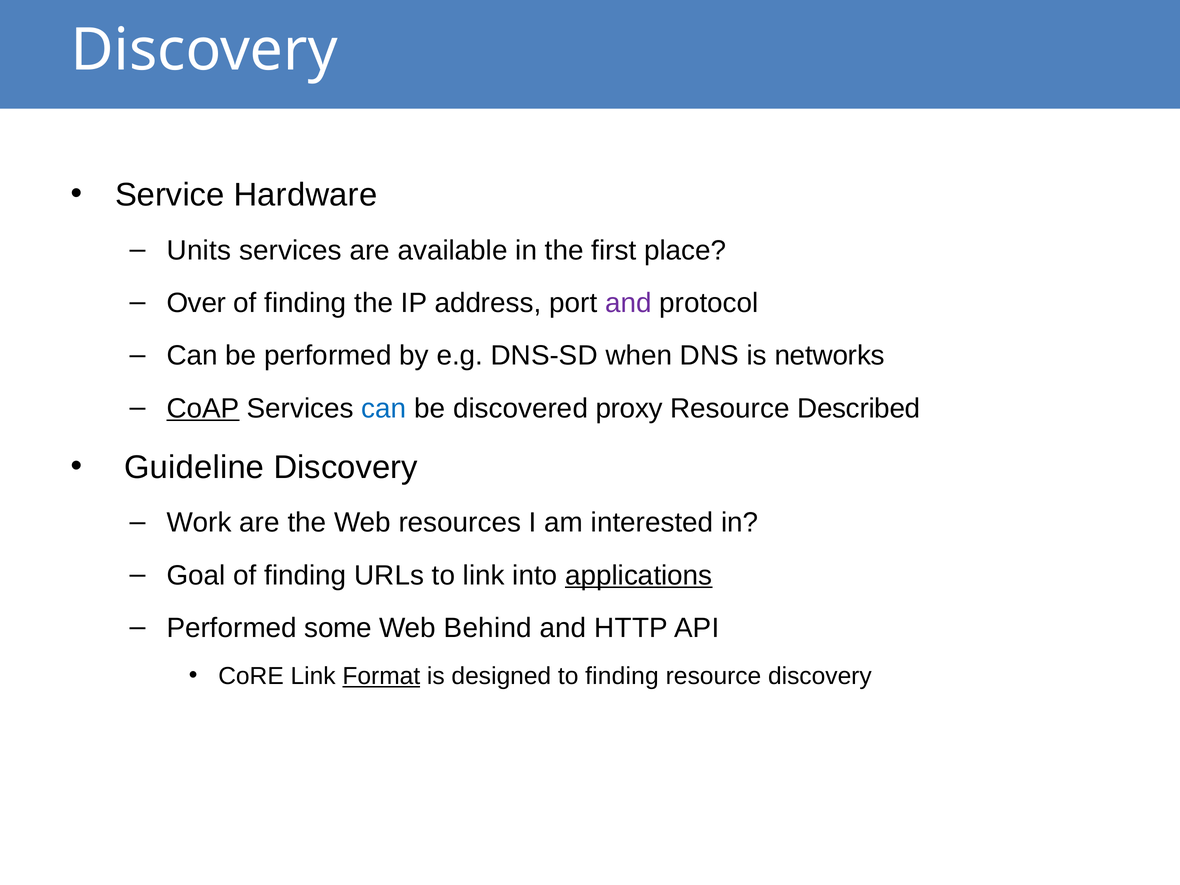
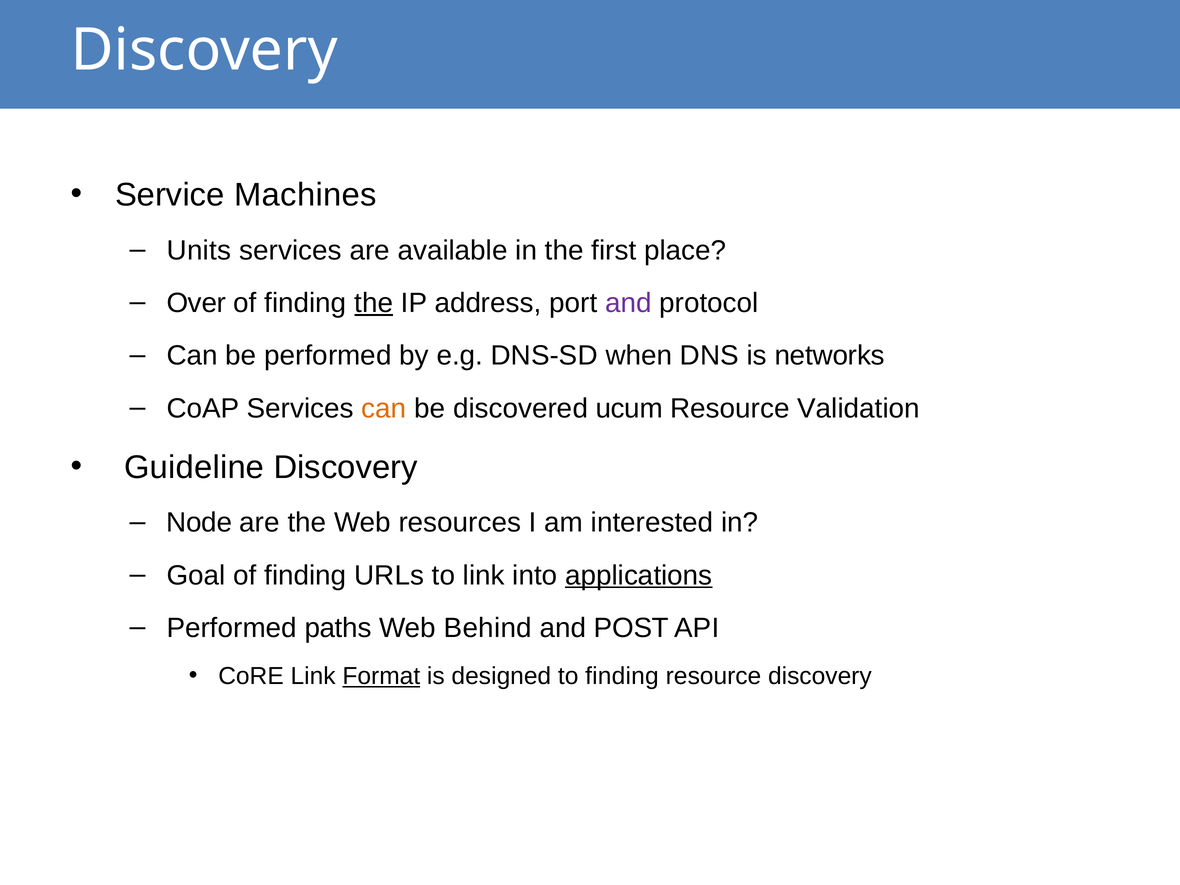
Hardware: Hardware -> Machines (305, 195)
the underline: none -> present (374, 303)
CoAP underline: present -> none (203, 408)
can colour: blue -> orange (384, 408)
proxy: proxy -> ucum (629, 408)
Described: Described -> Validation (859, 408)
Work: Work -> Node (199, 523)
some: some -> paths (338, 628)
HTTP: HTTP -> POST (631, 628)
